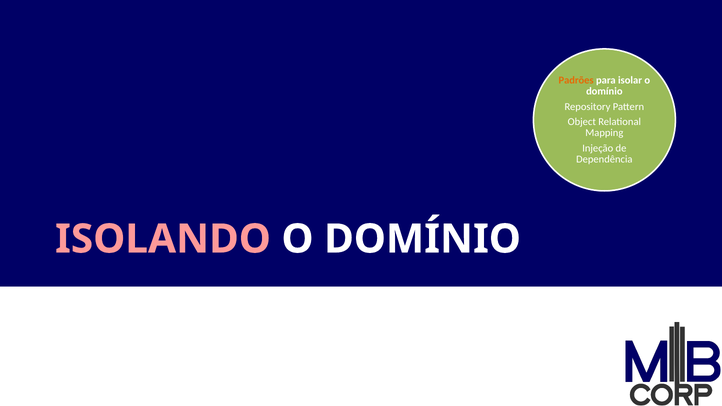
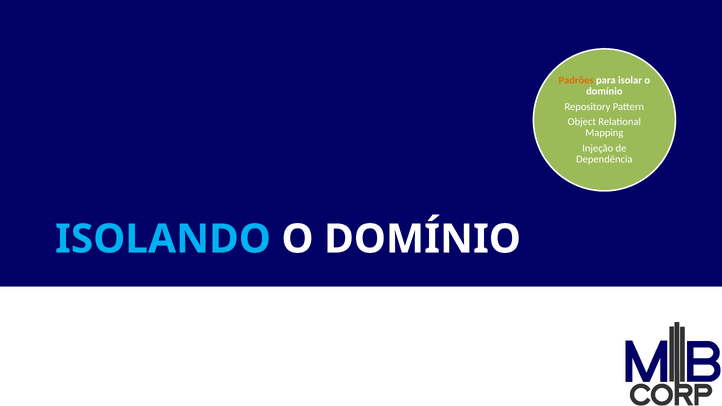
ISOLANDO colour: pink -> light blue (163, 239)
